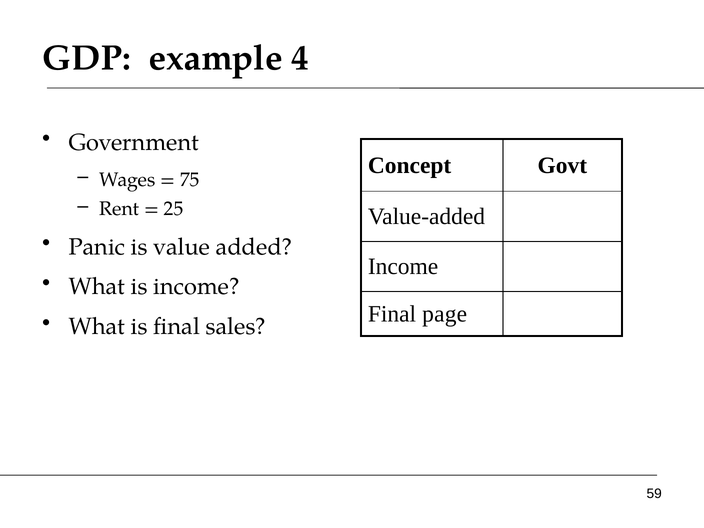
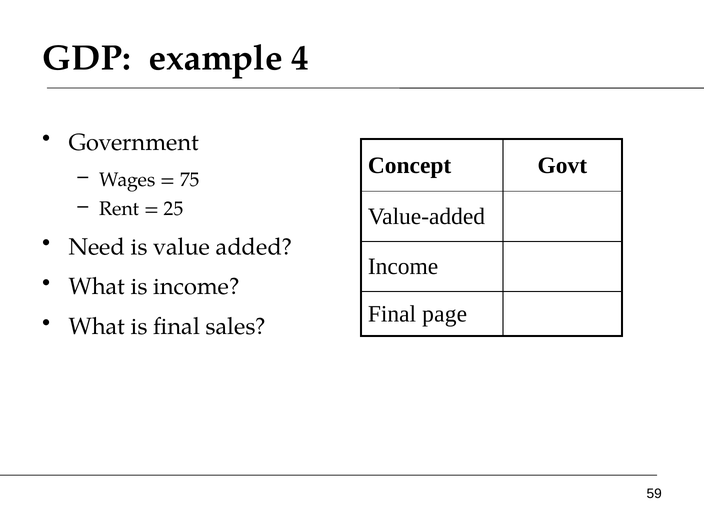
Panic: Panic -> Need (97, 247)
